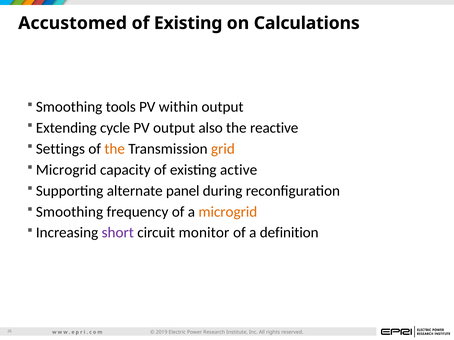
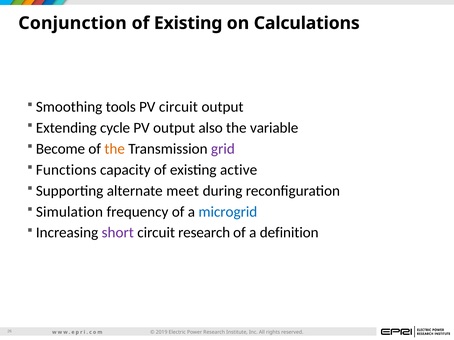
Accustomed: Accustomed -> Conjunction (72, 23)
PV within: within -> circuit (178, 107)
reactive: reactive -> variable (274, 128)
Settings: Settings -> Become (60, 149)
grid colour: orange -> purple (223, 149)
Microgrid: Microgrid -> Functions (66, 170)
panel: panel -> meet (183, 191)
Smoothing: Smoothing -> Simulation (69, 212)
microgrid colour: orange -> blue (228, 212)
circuit monitor: monitor -> research (204, 233)
